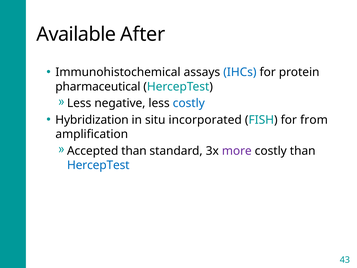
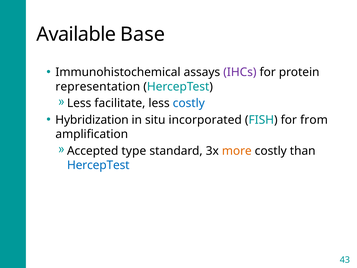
After: After -> Base (143, 34)
IHCs colour: blue -> purple (240, 72)
pharmaceutical: pharmaceutical -> representation (98, 87)
negative: negative -> facilitate (120, 103)
Accepted than: than -> type (134, 151)
more colour: purple -> orange (237, 151)
